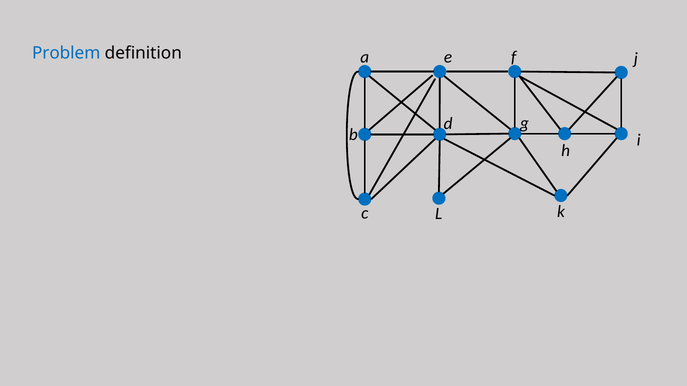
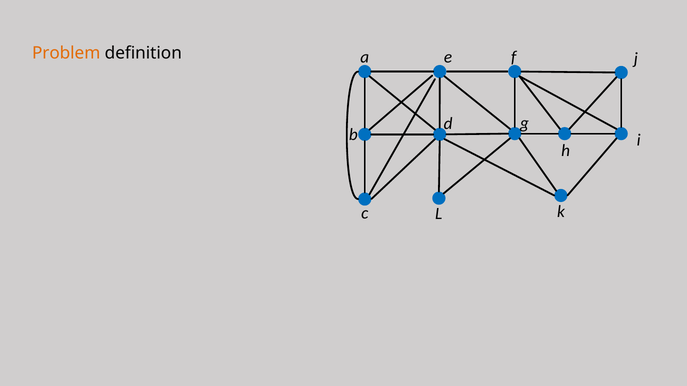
Problem colour: blue -> orange (66, 53)
